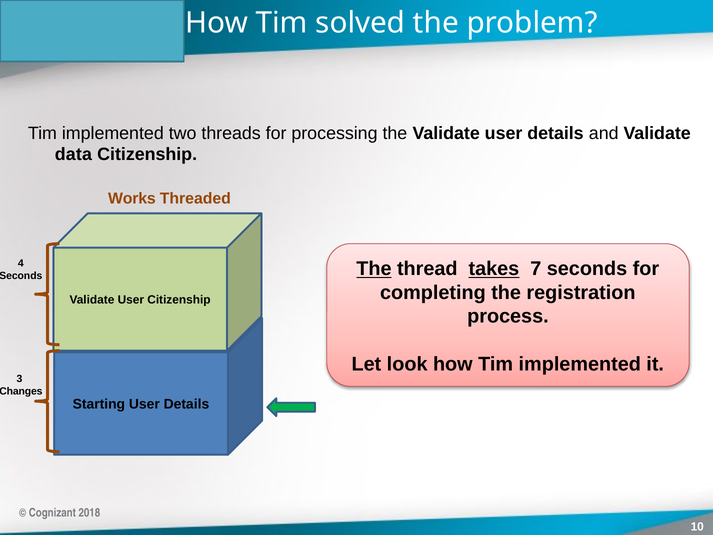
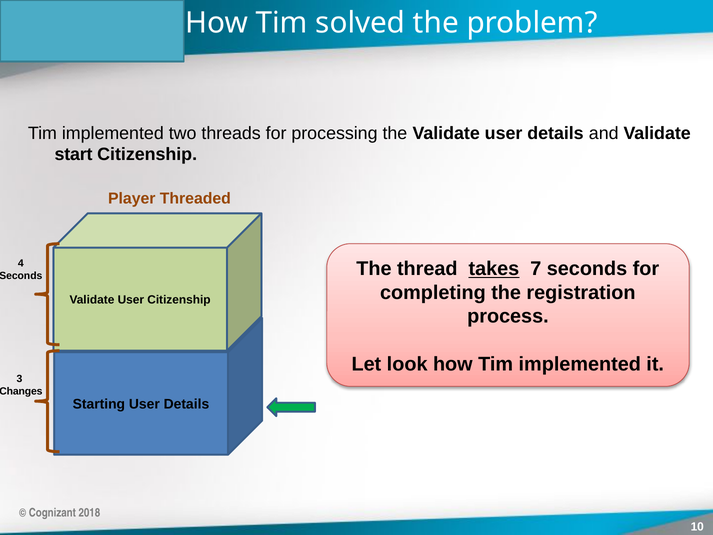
data: data -> start (74, 154)
Works: Works -> Player (132, 198)
The underline: present -> none (374, 269)
